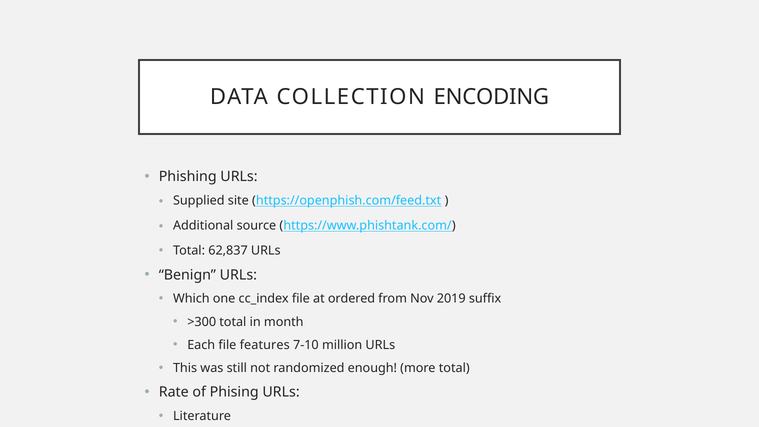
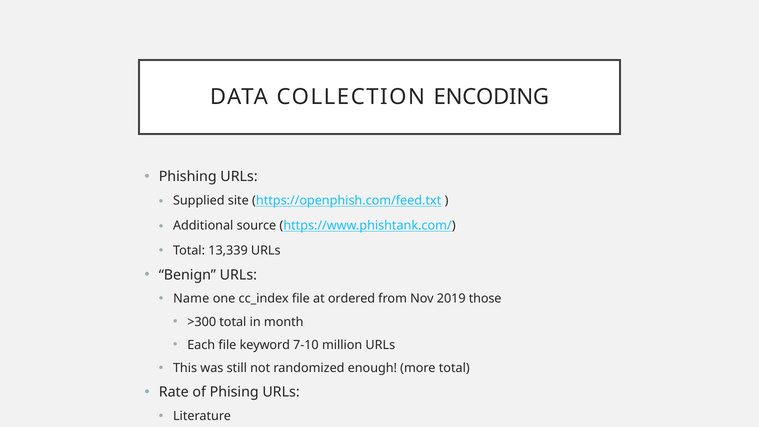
62,837: 62,837 -> 13,339 (228, 251)
Which: Which -> Name (191, 299)
suffix: suffix -> those (485, 299)
features: features -> keyword (265, 345)
